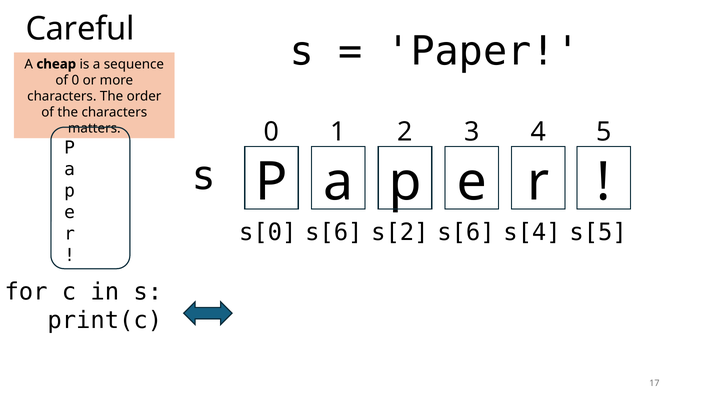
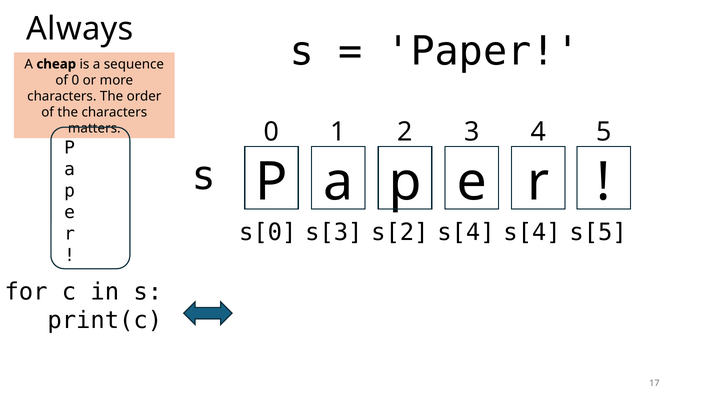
Careful: Careful -> Always (80, 29)
s[0 s[6: s[6 -> s[3 (334, 232)
s[2 s[6: s[6 -> s[4 (466, 232)
